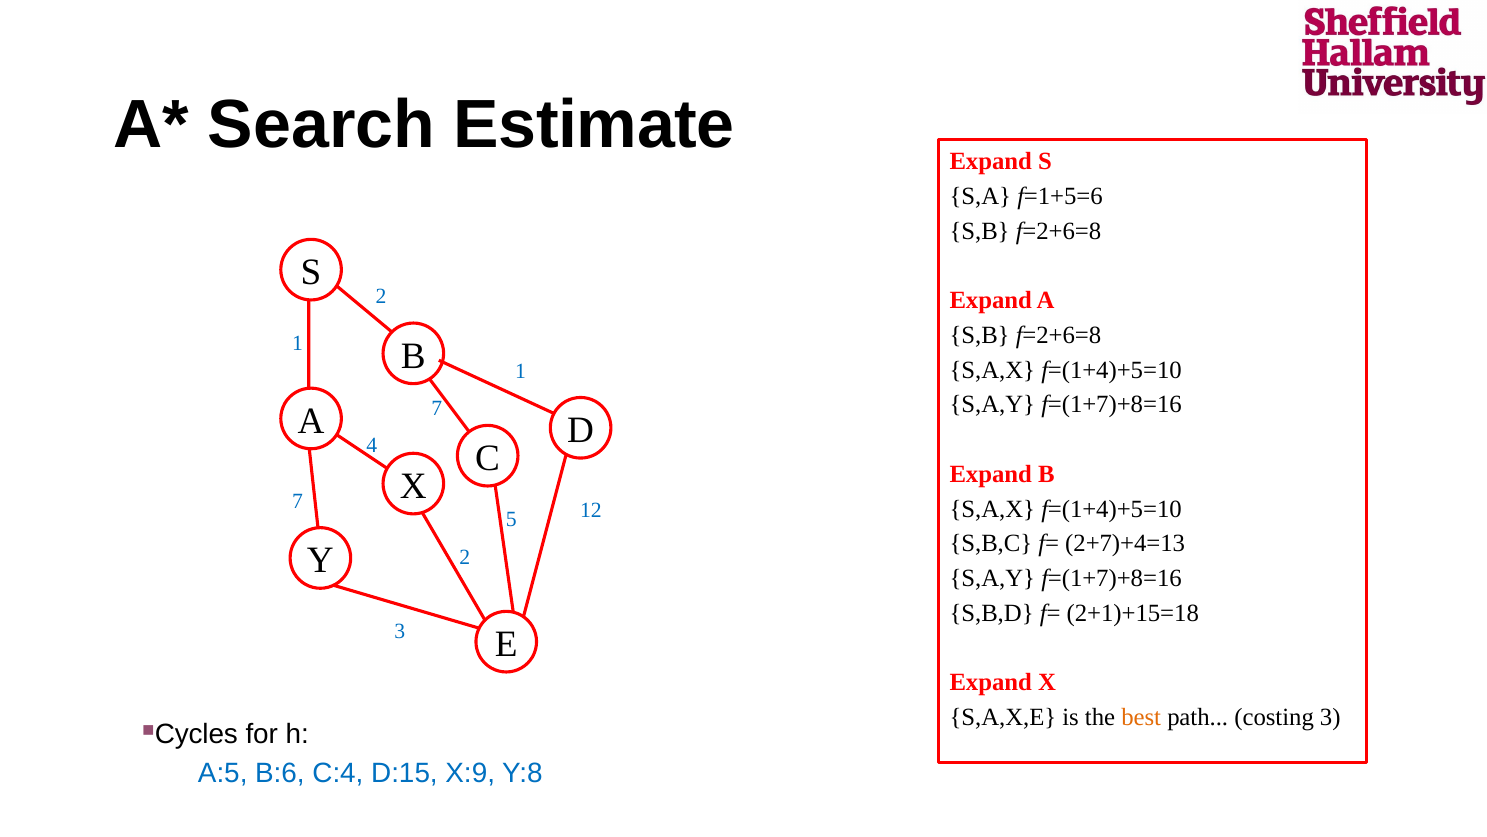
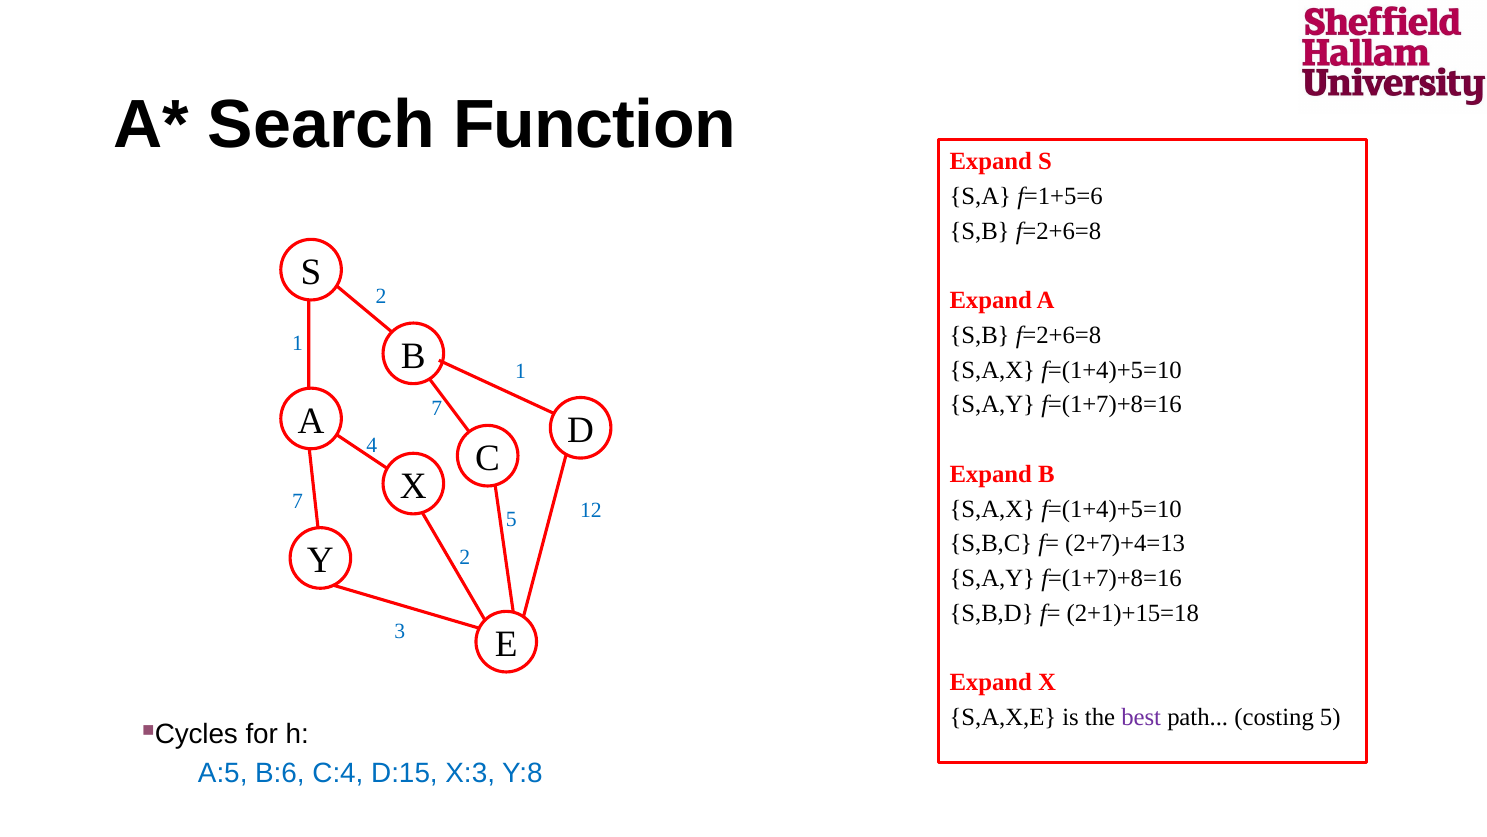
Estimate: Estimate -> Function (594, 125)
best colour: orange -> purple (1141, 717)
costing 3: 3 -> 5 (1330, 717)
X:9: X:9 -> X:3 (470, 773)
